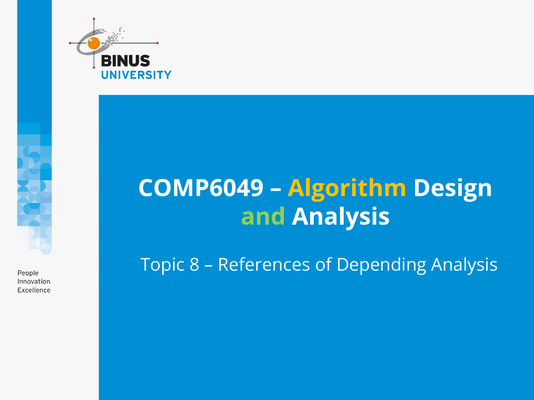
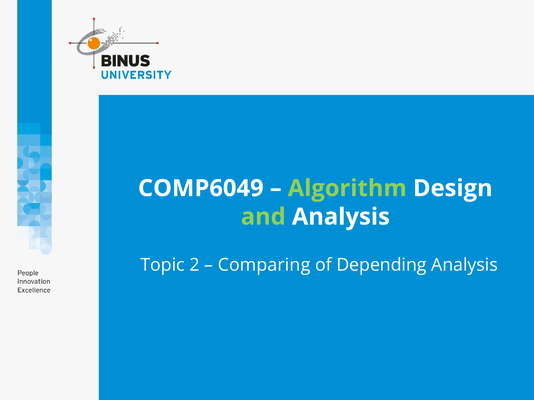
Algorithm colour: yellow -> light green (347, 189)
8: 8 -> 2 (195, 265)
References: References -> Comparing (264, 265)
